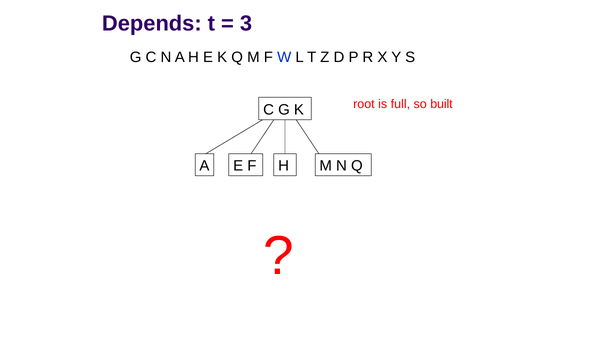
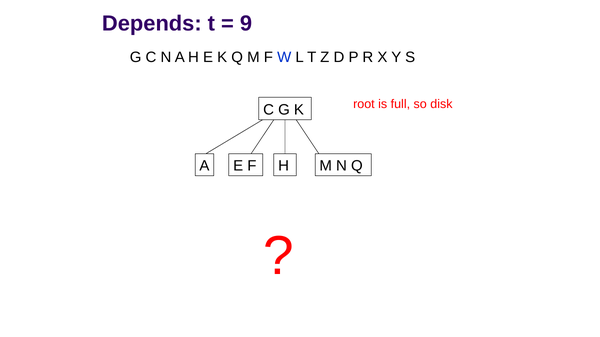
3: 3 -> 9 (246, 24)
built: built -> disk (441, 104)
